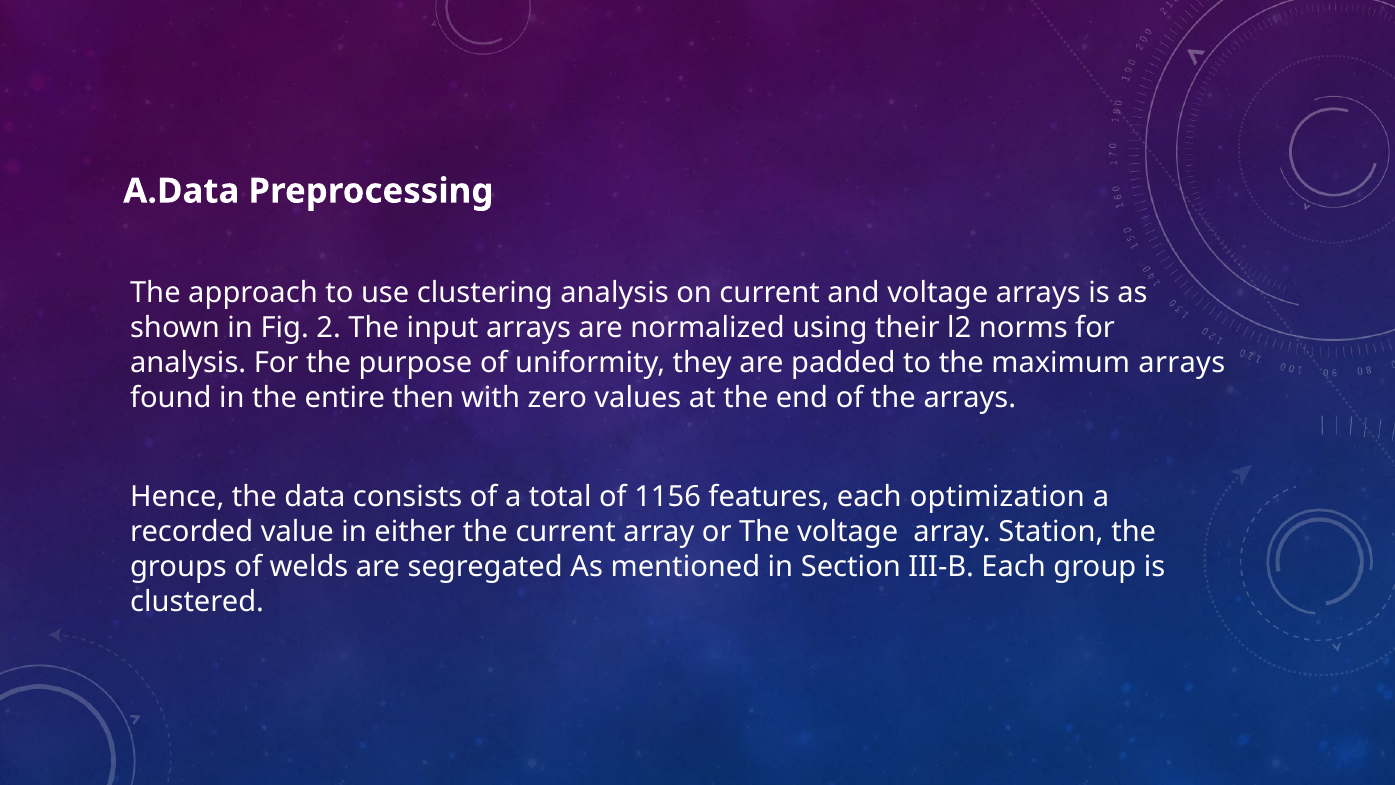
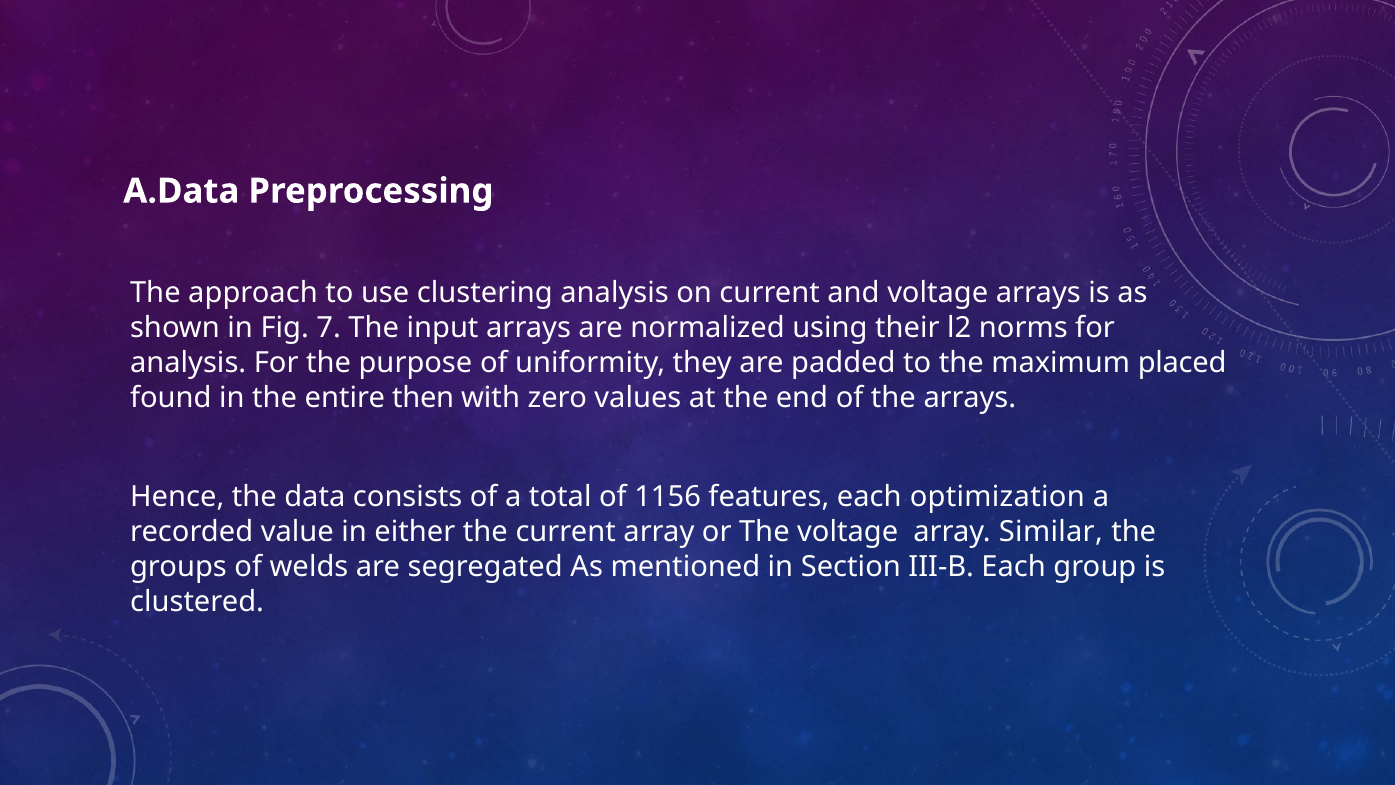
2: 2 -> 7 (329, 328)
maximum arrays: arrays -> placed (1182, 363)
Station: Station -> Similar (1051, 532)
